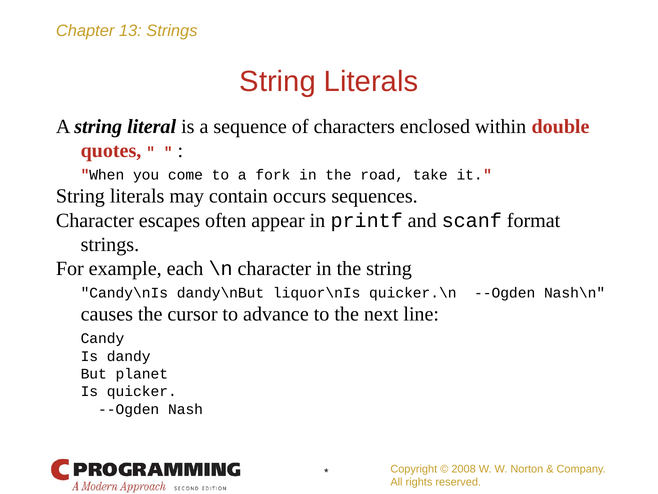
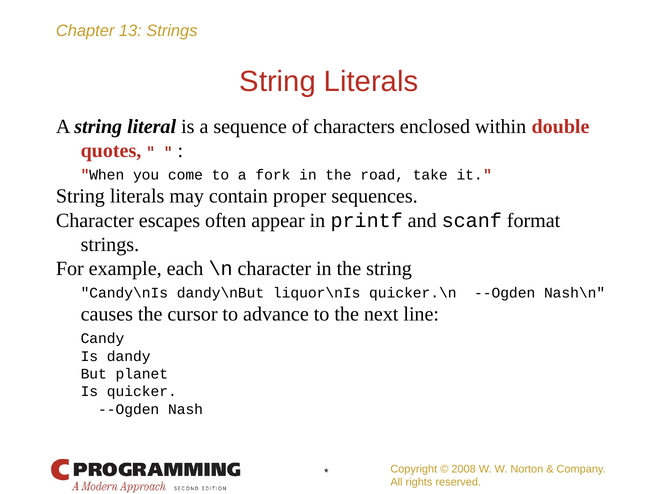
occurs: occurs -> proper (300, 196)
